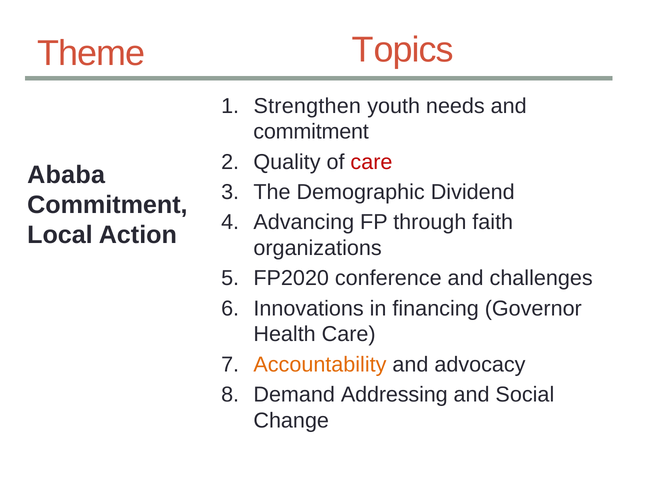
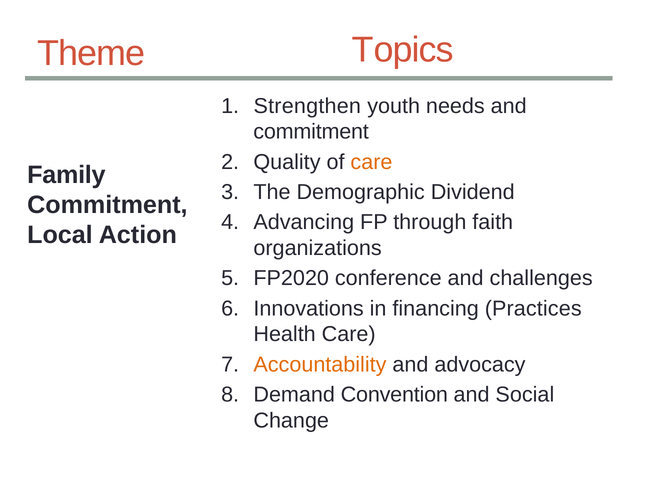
care colour: red -> orange (371, 162)
Ababa: Ababa -> Family (66, 175)
Governor: Governor -> Practices (533, 309)
Addressing: Addressing -> Convention (394, 395)
